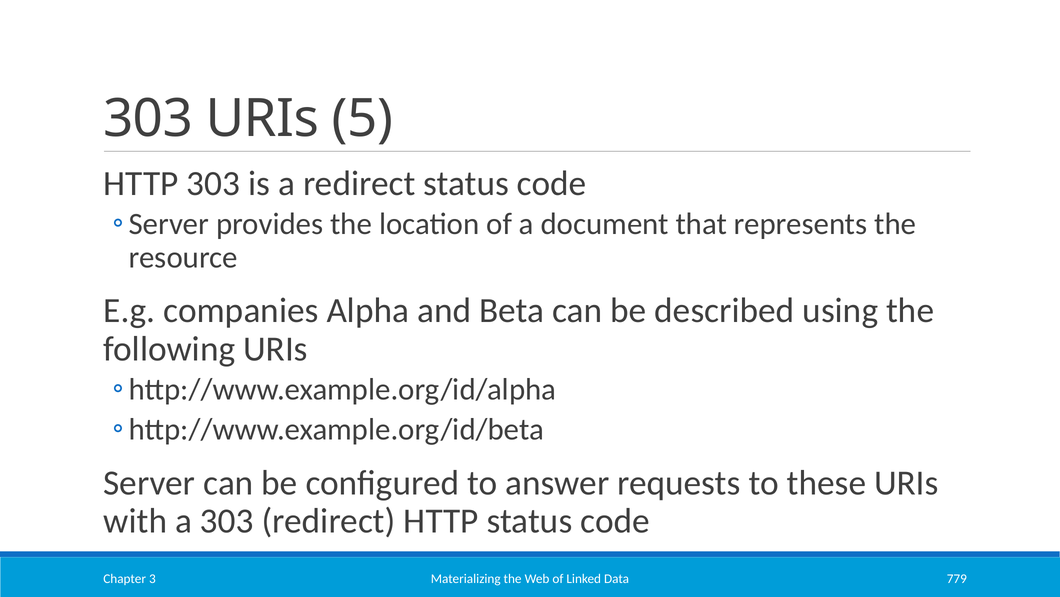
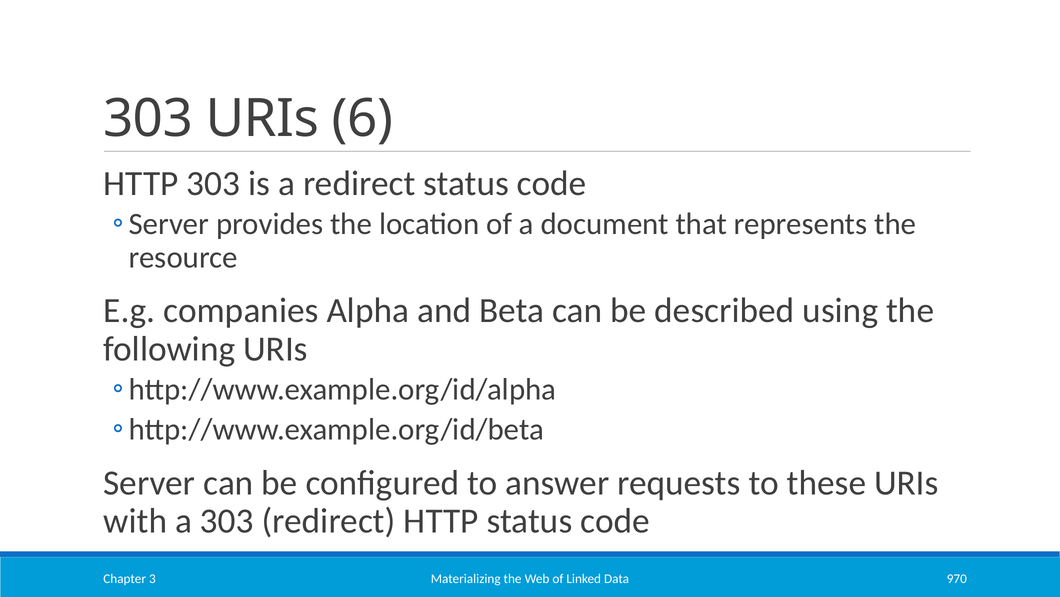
5: 5 -> 6 (362, 119)
779: 779 -> 970 (957, 578)
